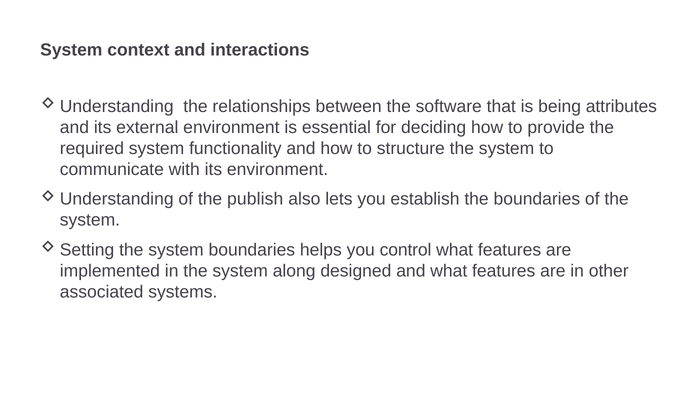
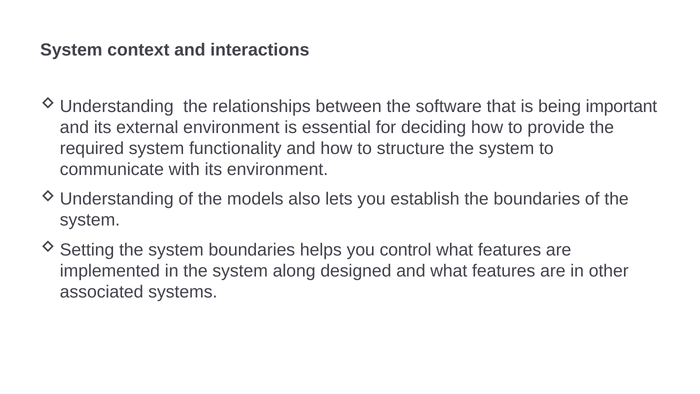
attributes: attributes -> important (621, 106)
publish: publish -> models (255, 199)
